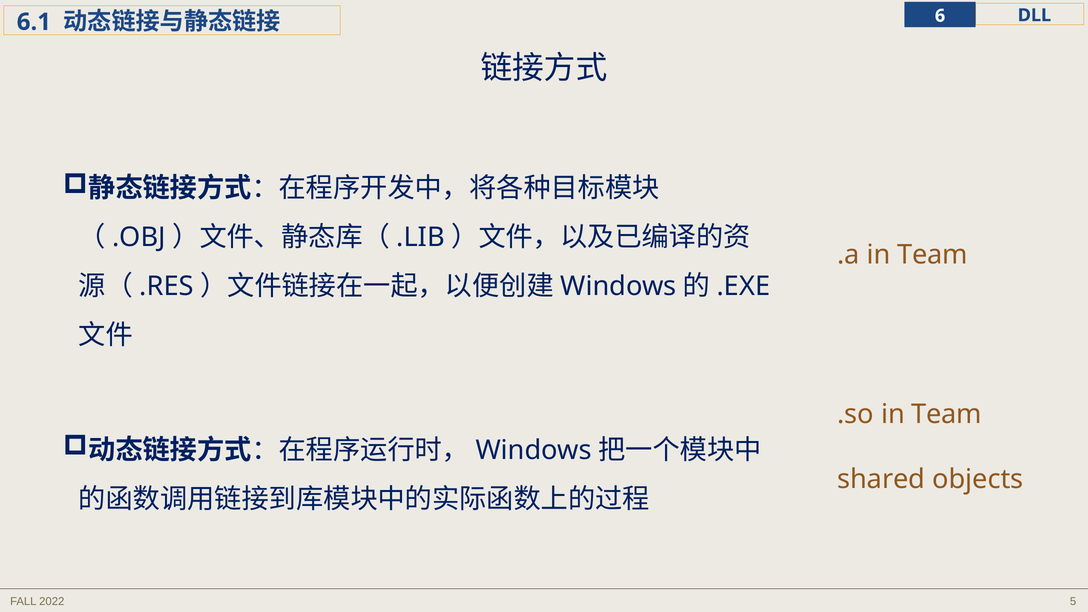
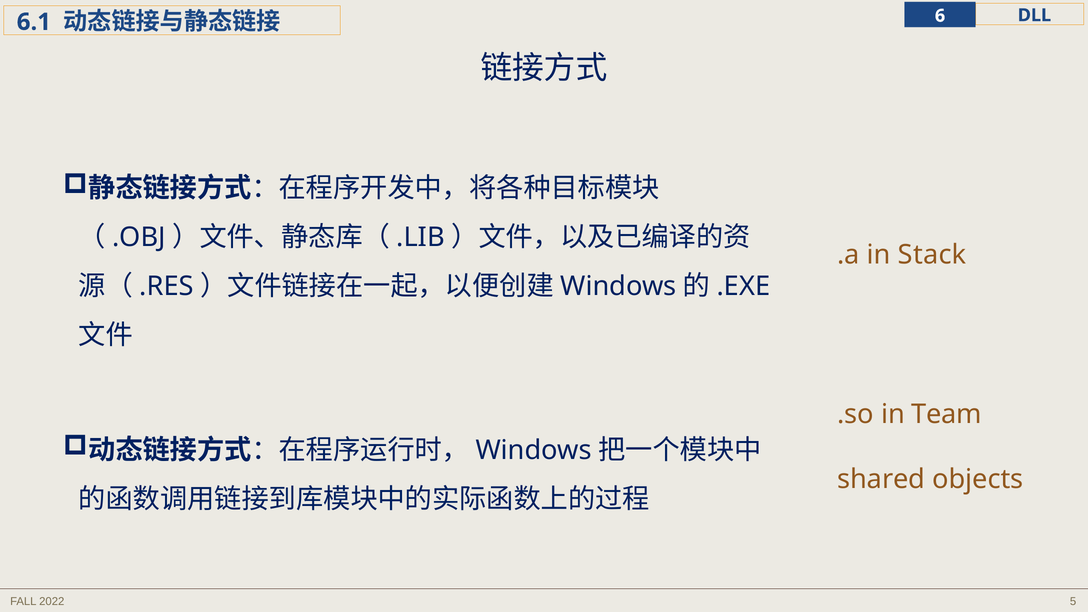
.a in Team: Team -> Stack (932, 255)
